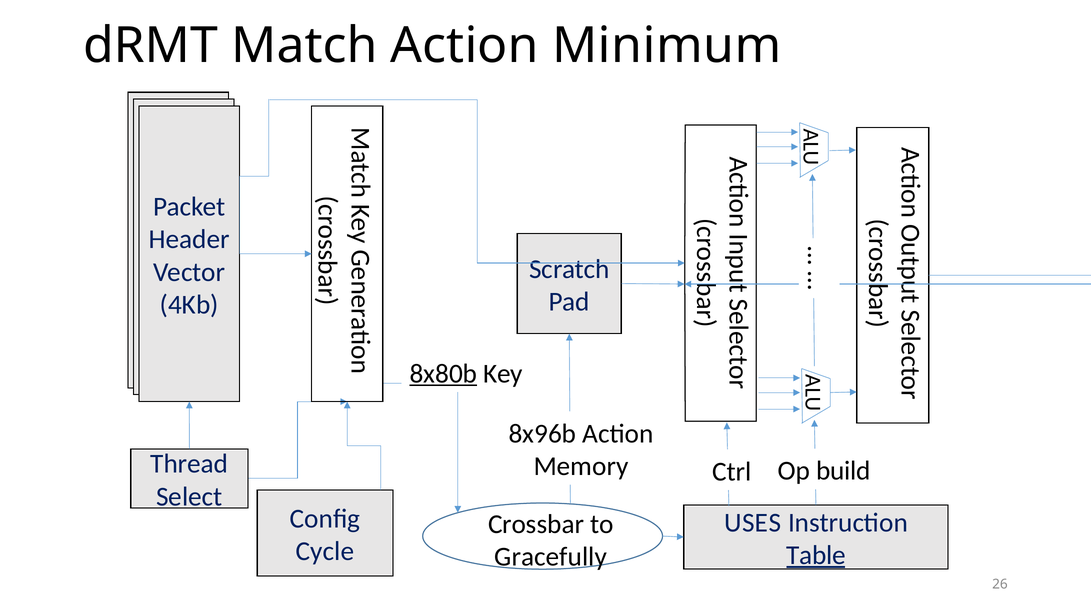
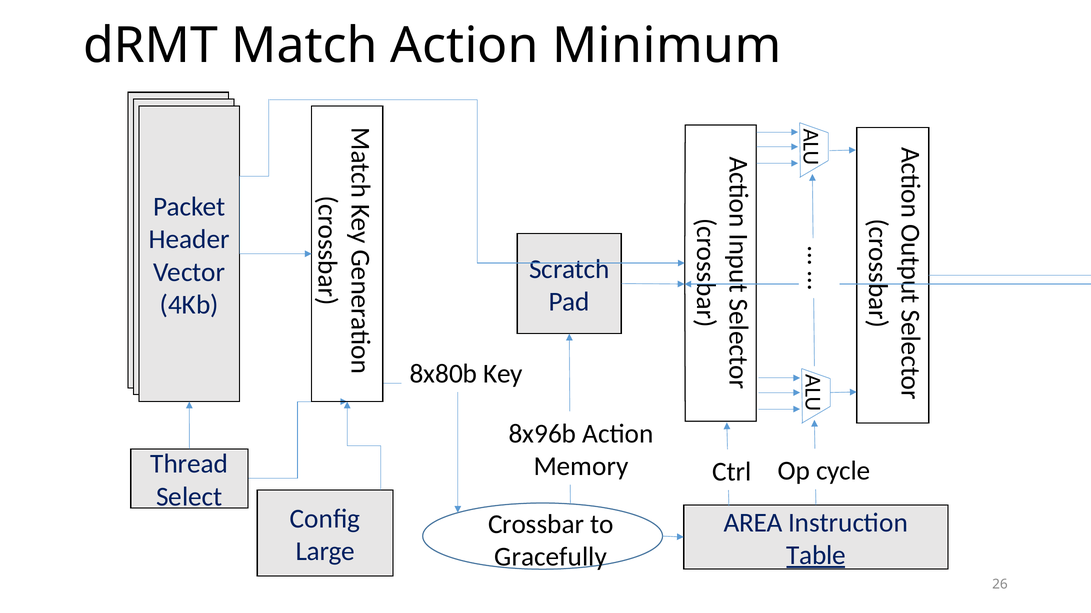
8x80b underline: present -> none (443, 374)
build: build -> cycle (843, 471)
USES: USES -> AREA (753, 523)
Cycle: Cycle -> Large (325, 552)
